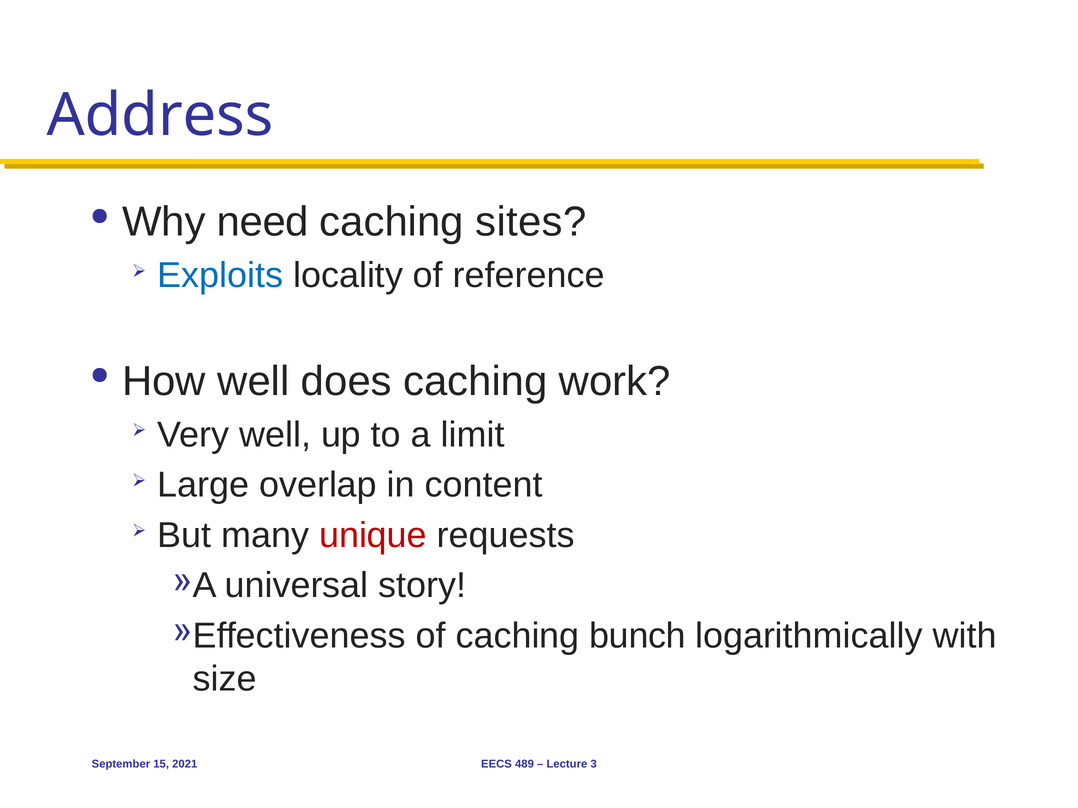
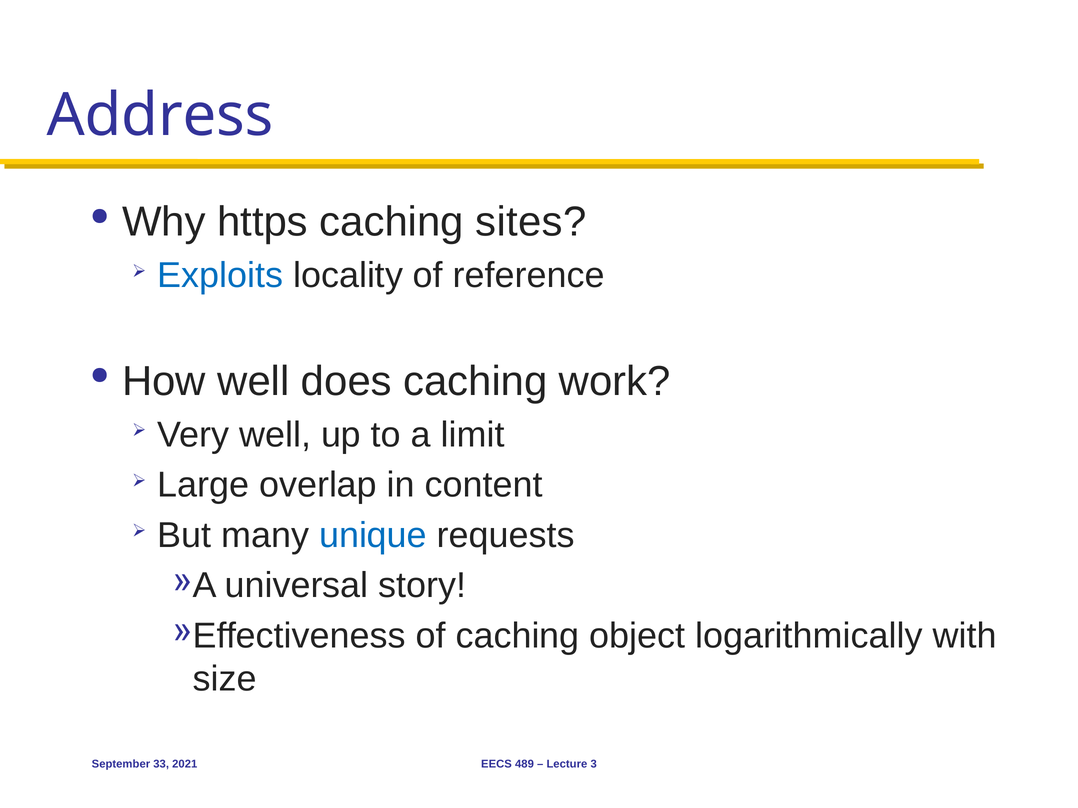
need: need -> https (263, 222)
unique colour: red -> blue (373, 536)
bunch: bunch -> object (637, 636)
15: 15 -> 33 (161, 764)
